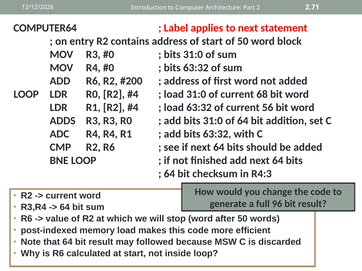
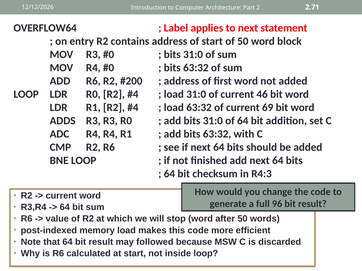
COMPUTER64: COMPUTER64 -> OVERFLOW64 (45, 28)
68: 68 -> 46 (262, 94)
56: 56 -> 69 (268, 108)
